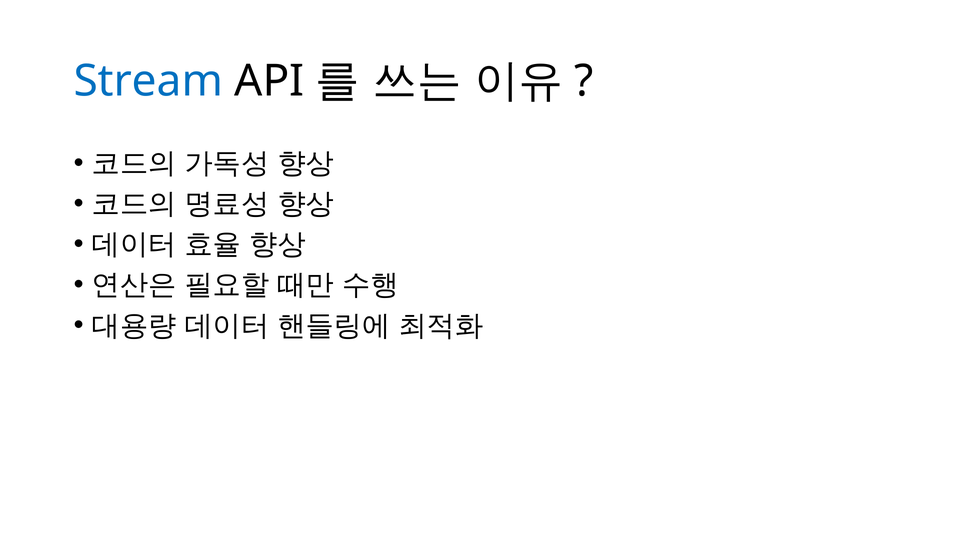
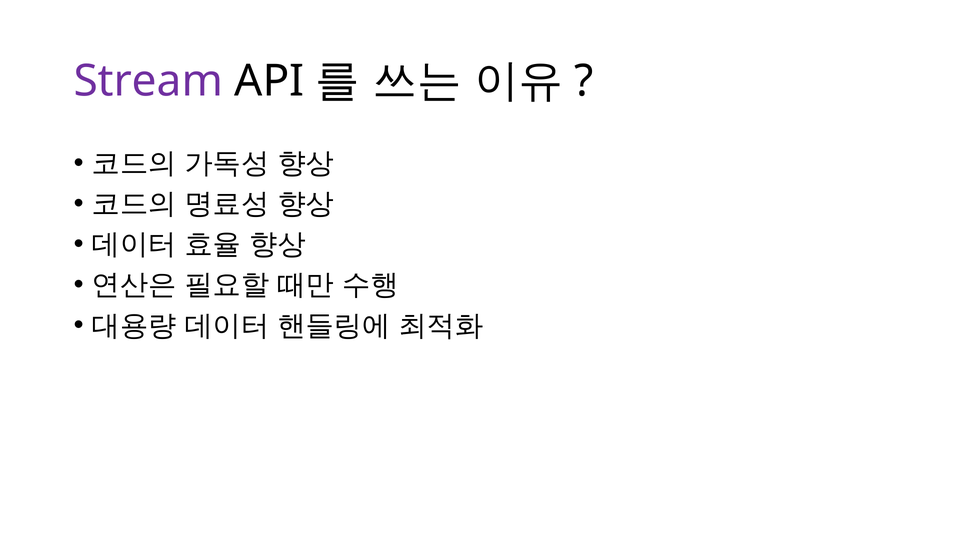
Stream colour: blue -> purple (148, 81)
